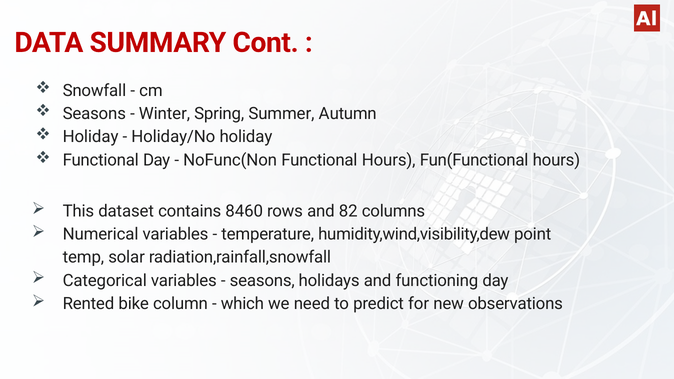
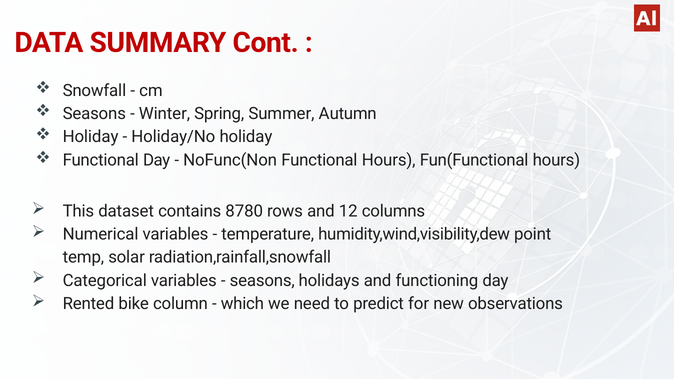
8460: 8460 -> 8780 (244, 211)
82: 82 -> 12 (348, 211)
